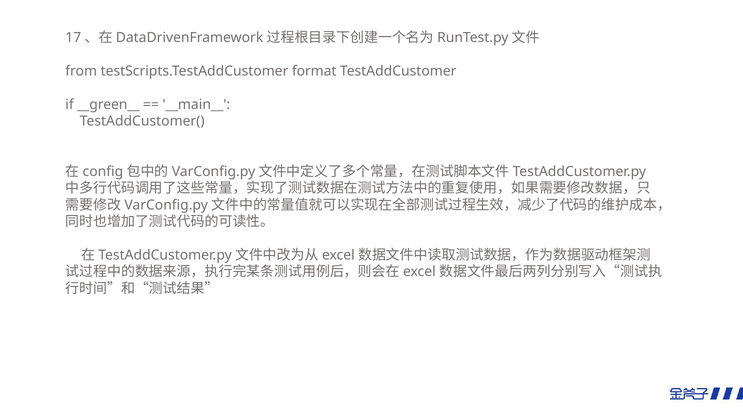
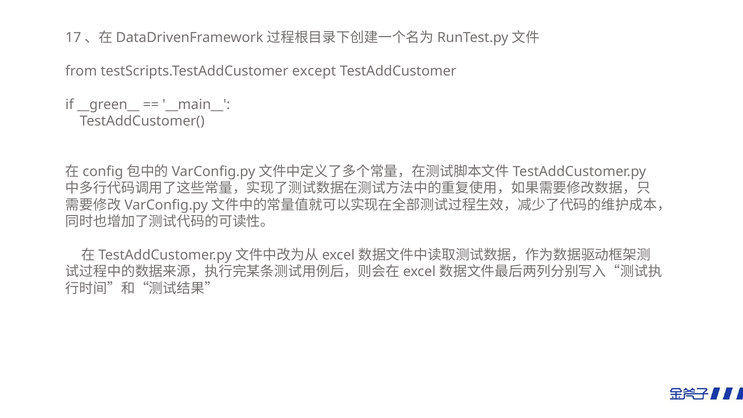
format: format -> except (314, 71)
